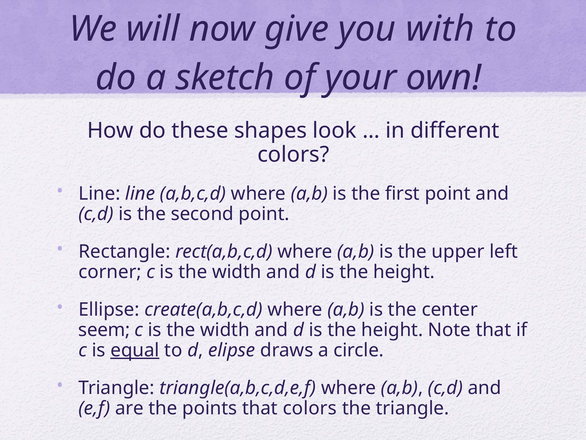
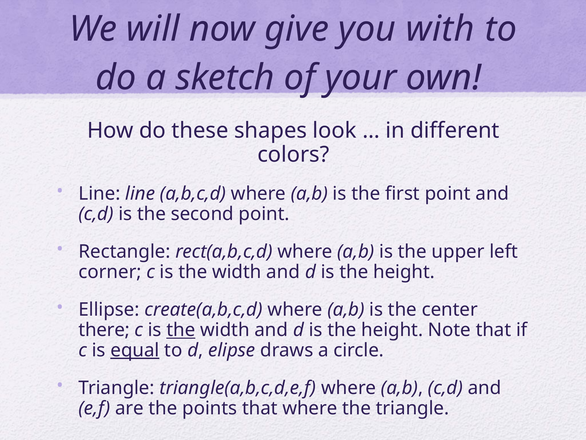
seem: seem -> there (104, 330)
the underline: none -> present (181, 330)
that colors: colors -> where (310, 408)
